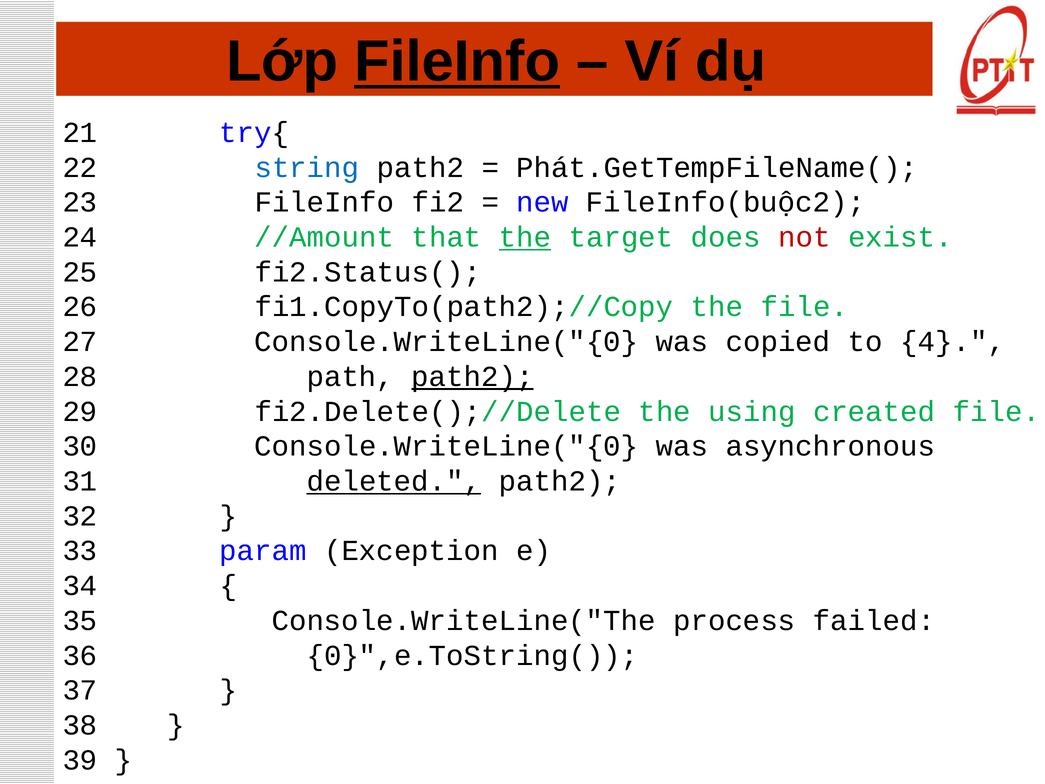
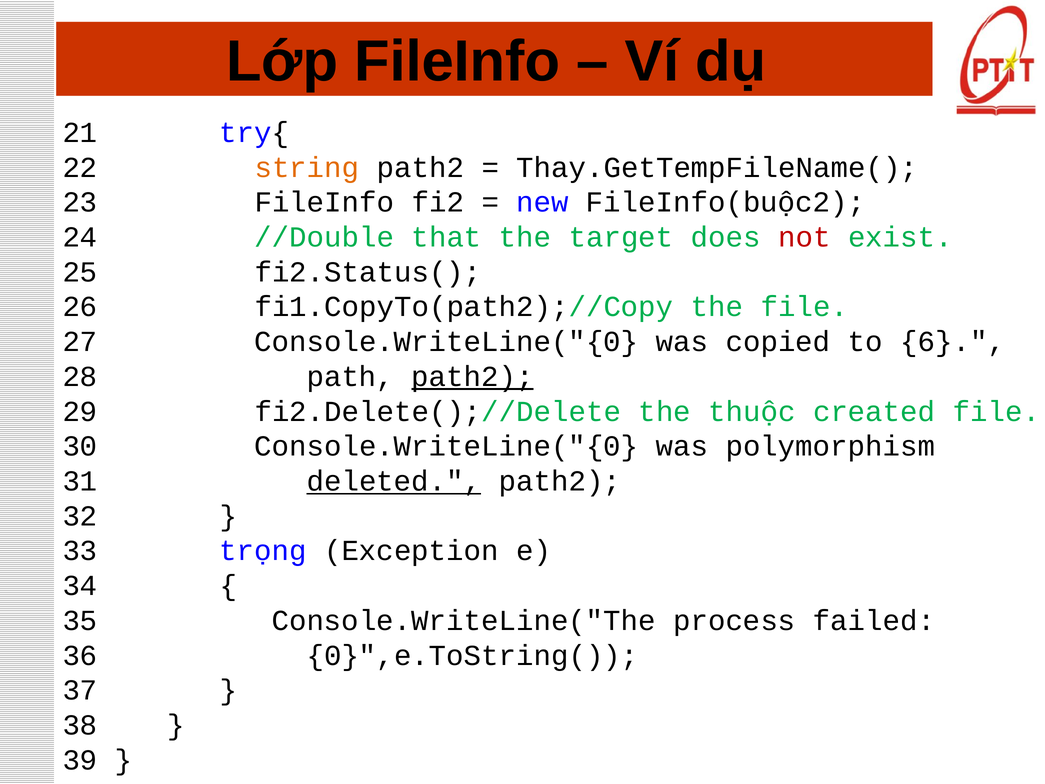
FileInfo underline: present -> none (457, 62)
string colour: blue -> orange (307, 167)
Phát.GetTempFileName(: Phát.GetTempFileName( -> Thay.GetTempFileName( (717, 167)
//Amount: //Amount -> //Double (324, 237)
the underline: present -> none (525, 237)
4: 4 -> 6 (953, 342)
using: using -> thuộc (752, 411)
asynchronous: asynchronous -> polymorphism (830, 446)
param: param -> trọng (263, 551)
